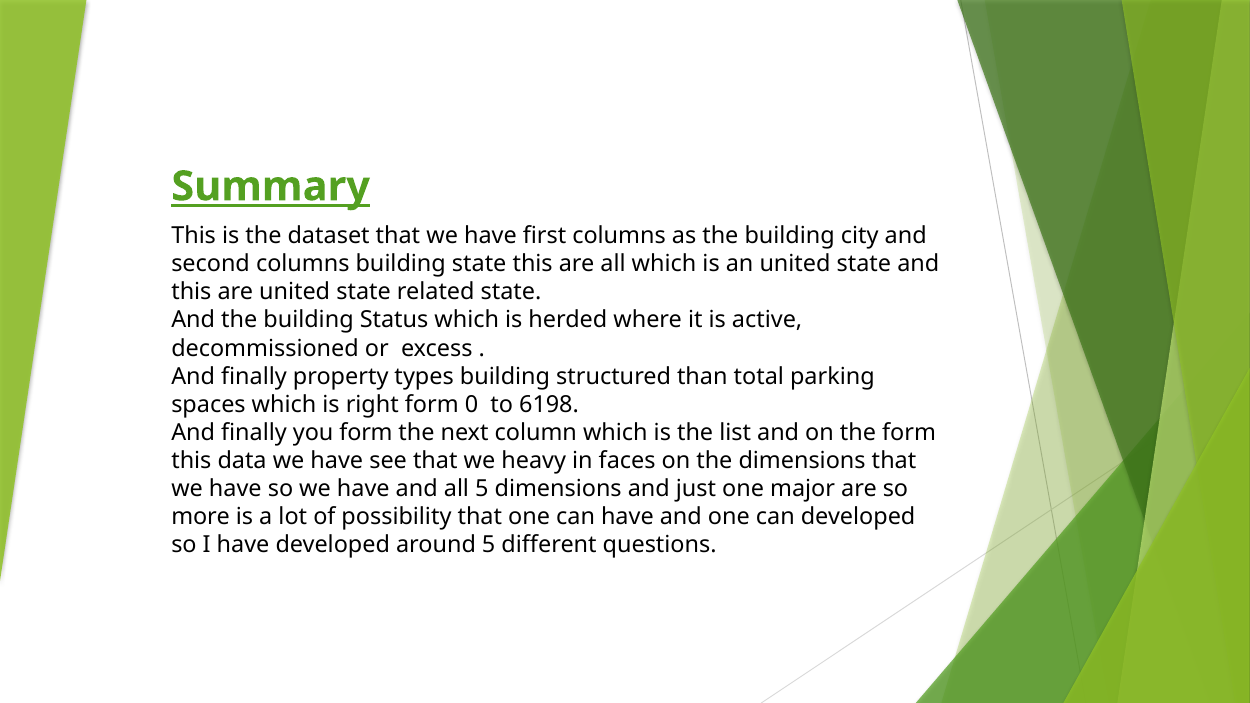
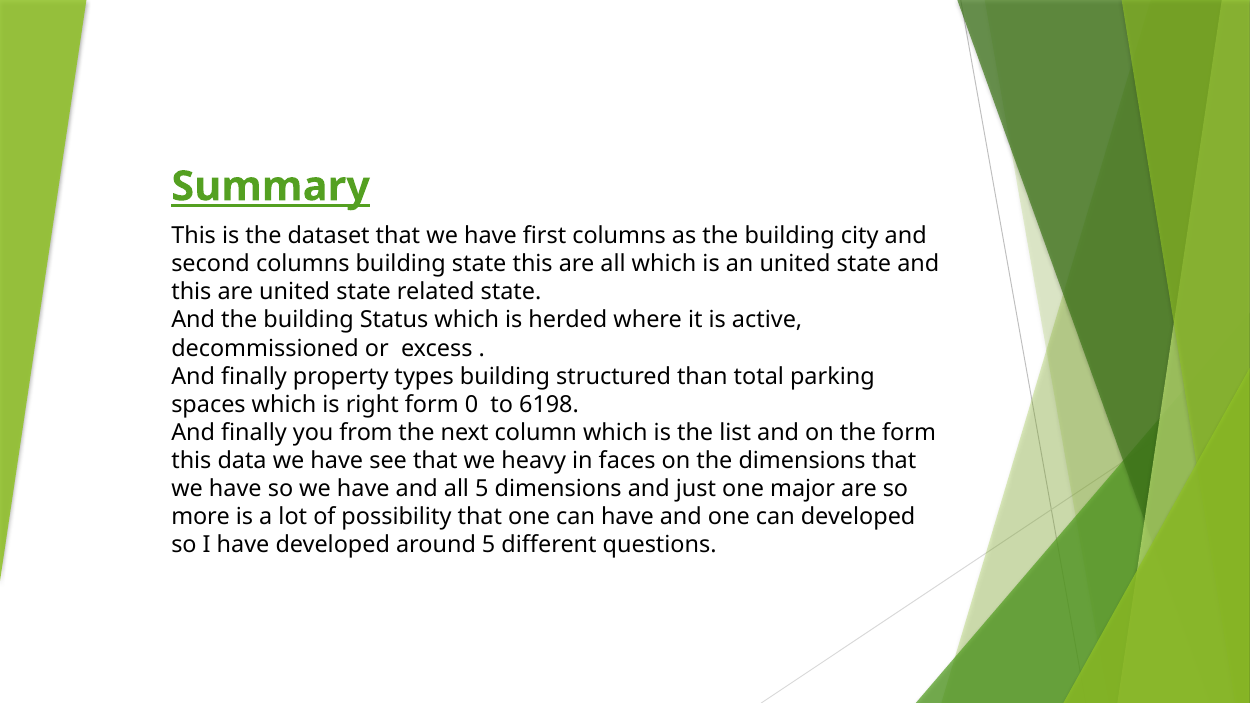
you form: form -> from (366, 433)
